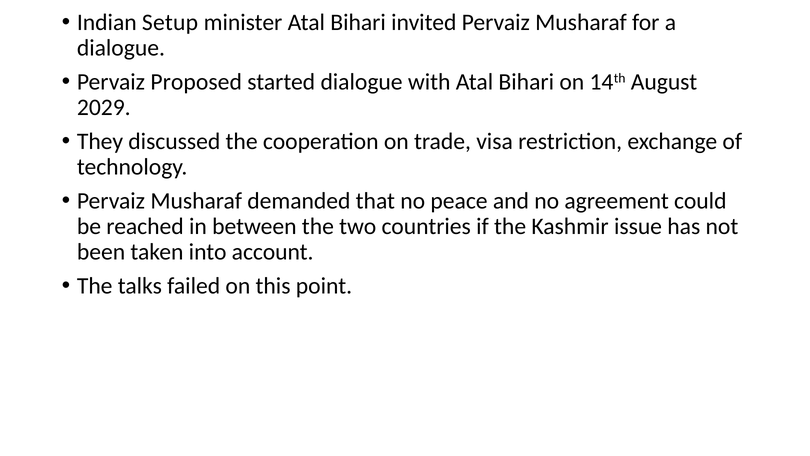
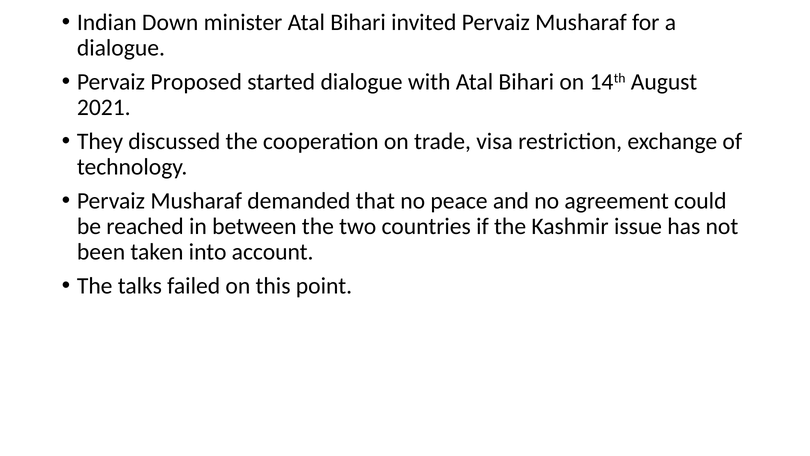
Setup: Setup -> Down (170, 22)
2029: 2029 -> 2021 (104, 107)
